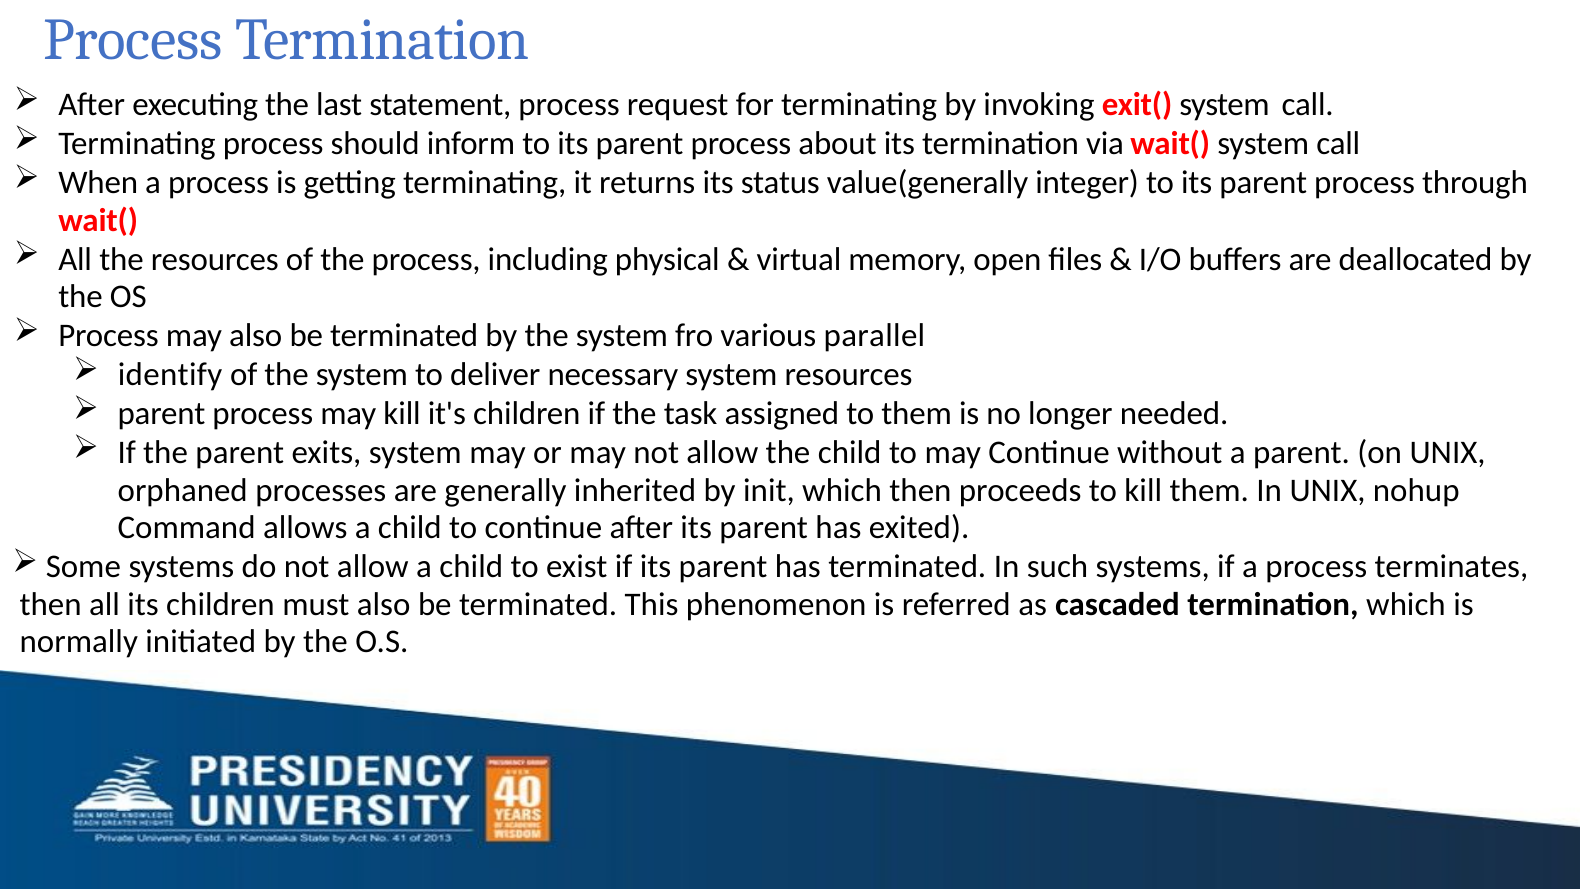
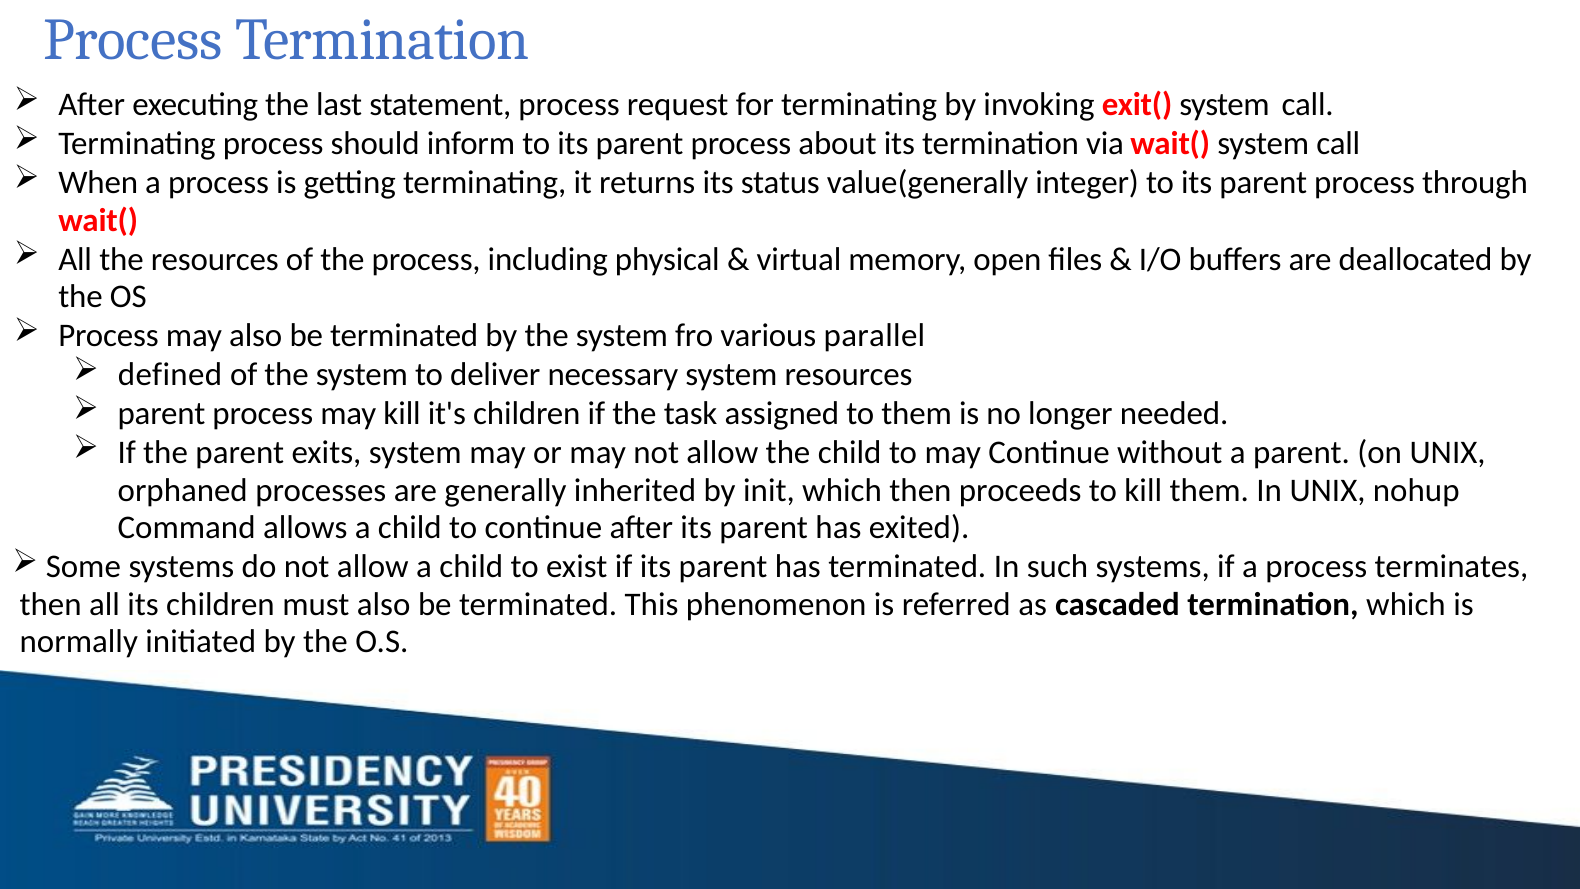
identify: identify -> defined (170, 375)
